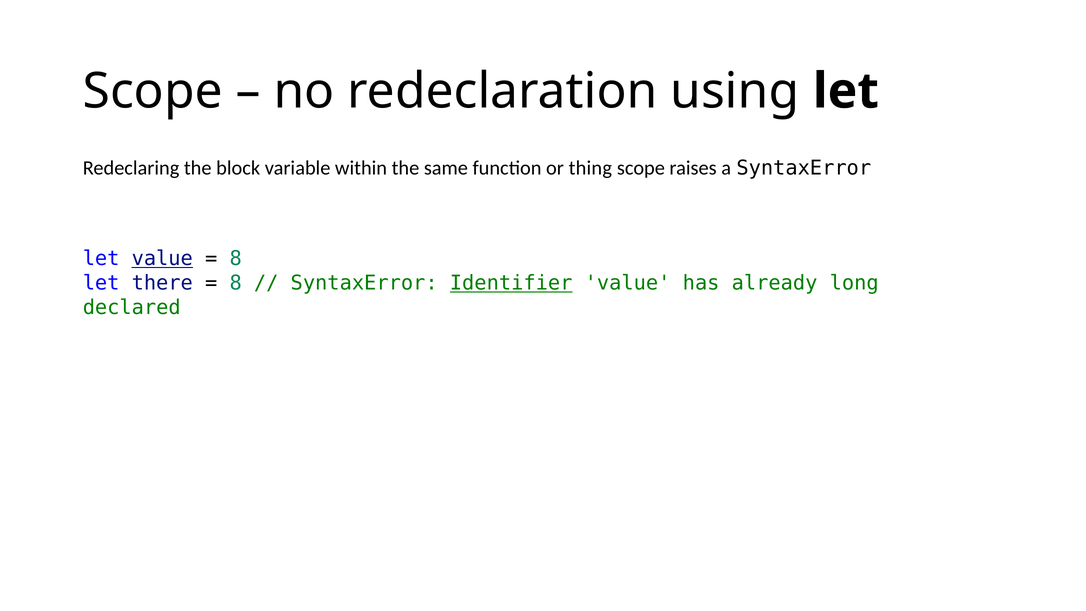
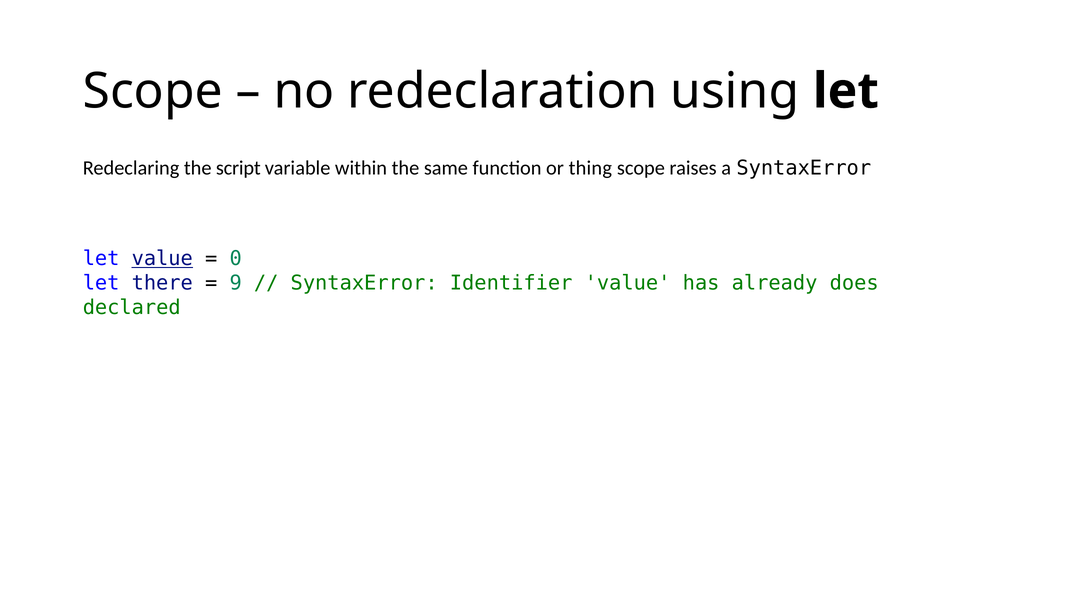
block: block -> script (238, 168)
8: 8 -> 0 (236, 259)
8: 8 -> 9 (236, 283)
Identifier underline: present -> none (511, 283)
long: long -> does (854, 283)
